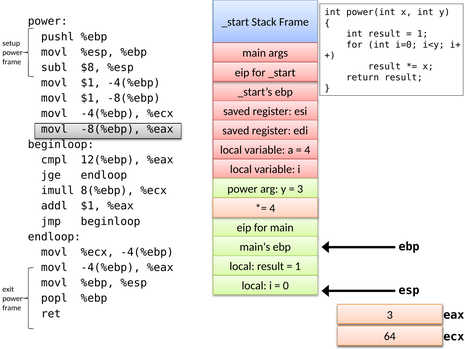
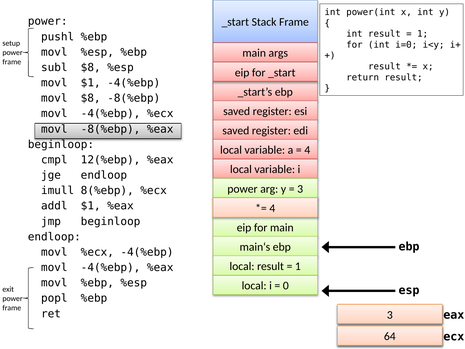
$1: $1 -> $8 (91, 98)
